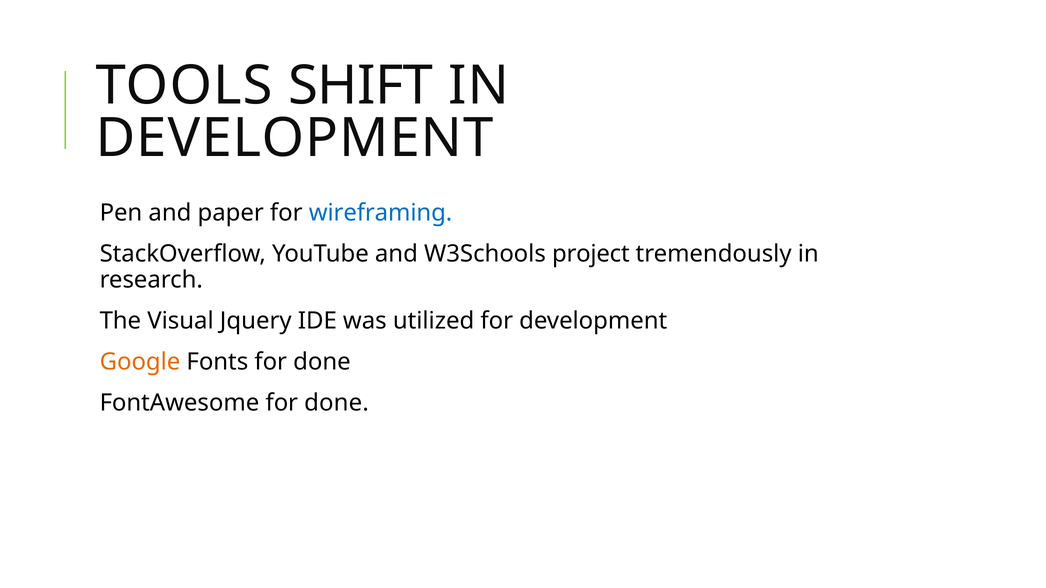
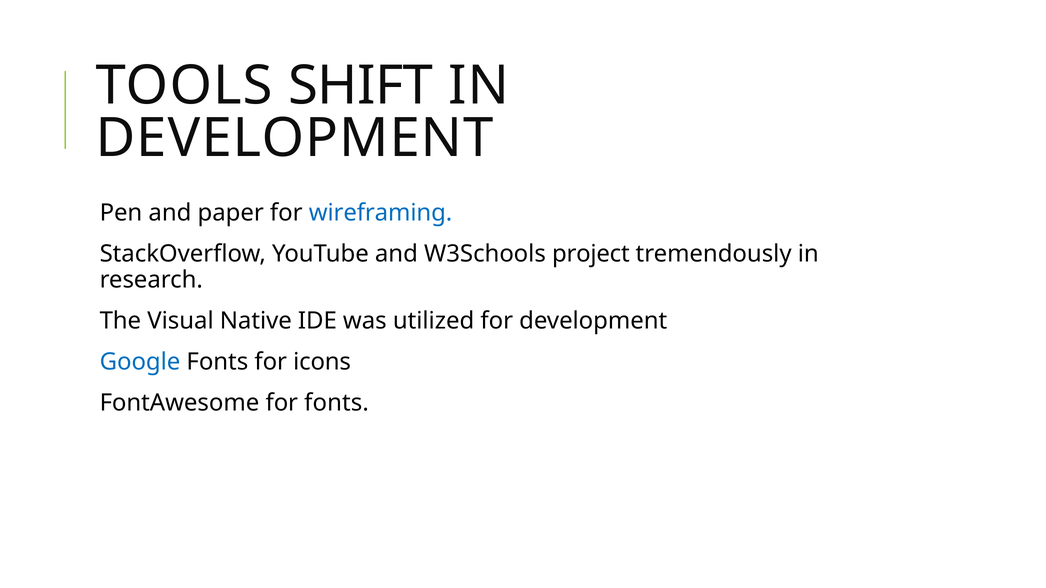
Jquery: Jquery -> Native (256, 321)
Google colour: orange -> blue (140, 362)
Fonts for done: done -> icons (322, 362)
FontAwesome for done: done -> fonts (337, 403)
